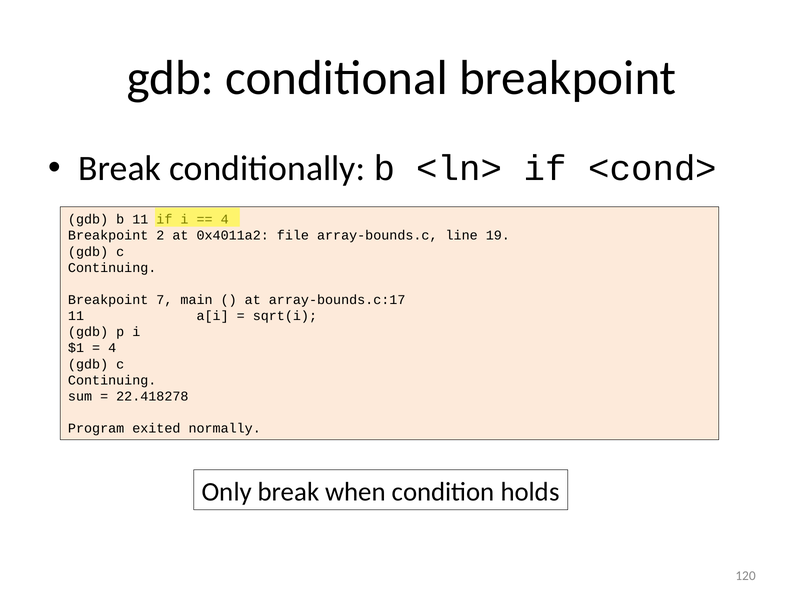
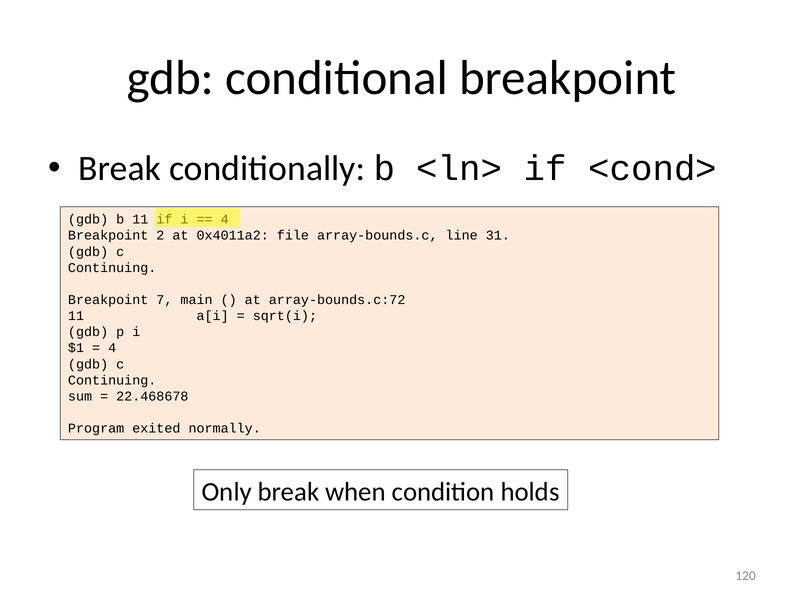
19: 19 -> 31 (498, 236)
array-bounds.c:17: array-bounds.c:17 -> array-bounds.c:72 (337, 300)
22.418278: 22.418278 -> 22.468678 (152, 396)
